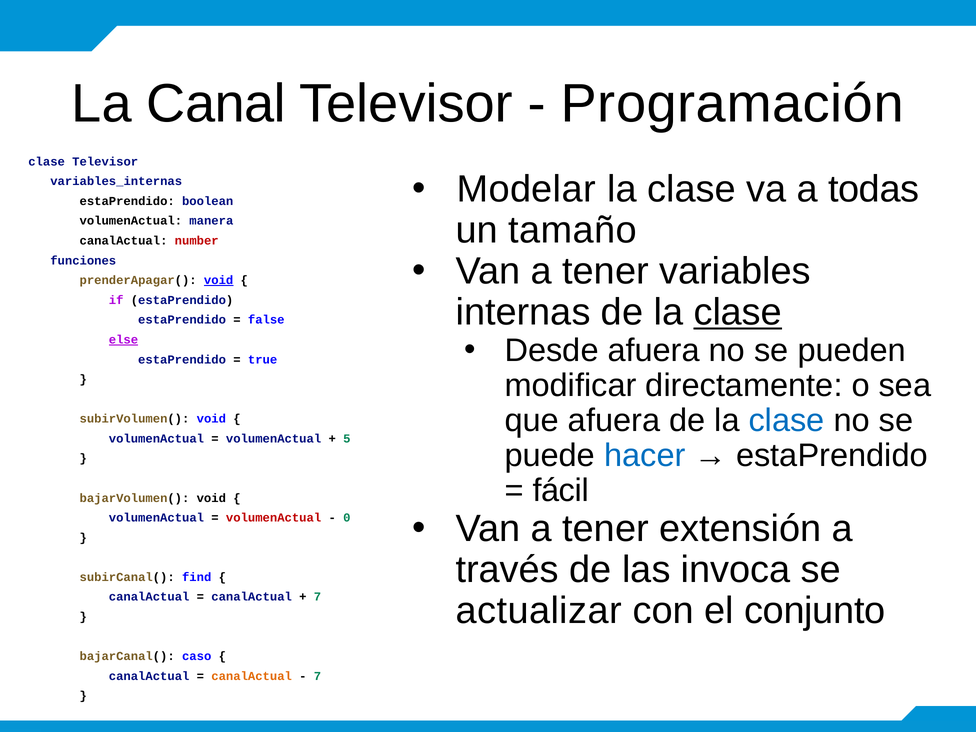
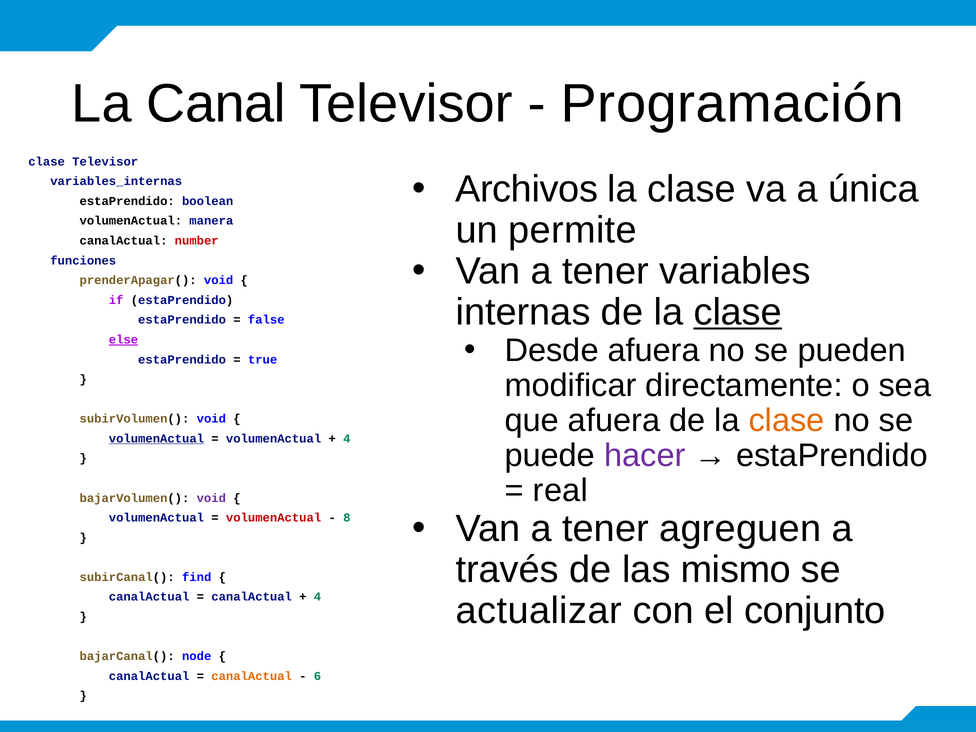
Modelar: Modelar -> Archivos (527, 189)
todas: todas -> única (874, 189)
tamaño: tamaño -> permite (573, 230)
void underline: present -> none (219, 280)
clase colour: blue -> orange (787, 421)
volumenActual underline: none -> present (156, 439)
5: 5 -> 4 (347, 439)
hacer colour: blue -> purple (645, 456)
fácil: fácil -> real (560, 491)
void colour: black -> purple (211, 498)
extensión: extensión -> agreguen (740, 529)
0: 0 -> 8 (347, 518)
invoca: invoca -> mismo (736, 570)
7: 7 -> 4 (318, 597)
caso: caso -> node (197, 656)
7: 7 -> 6 (318, 676)
